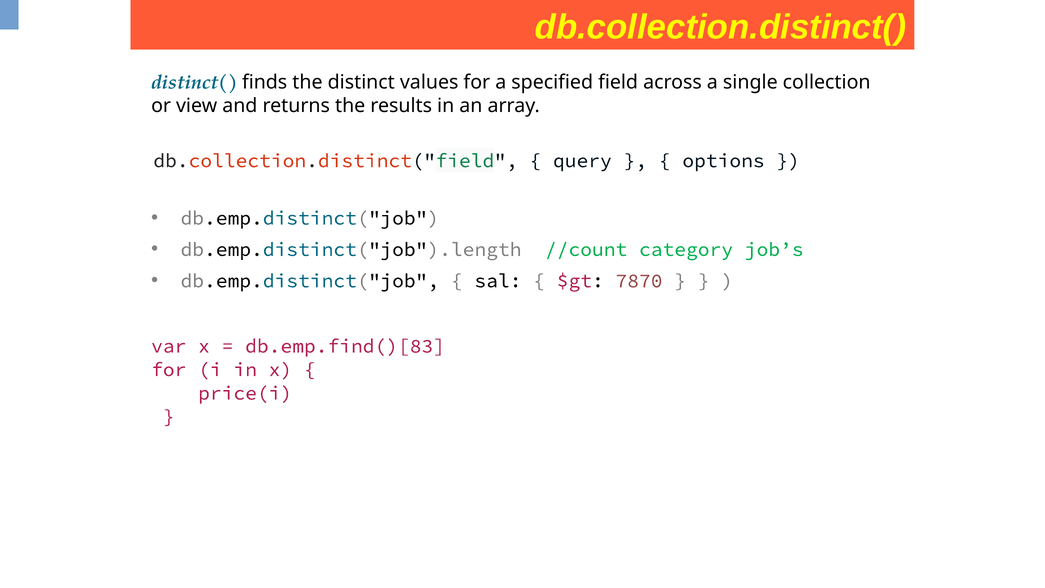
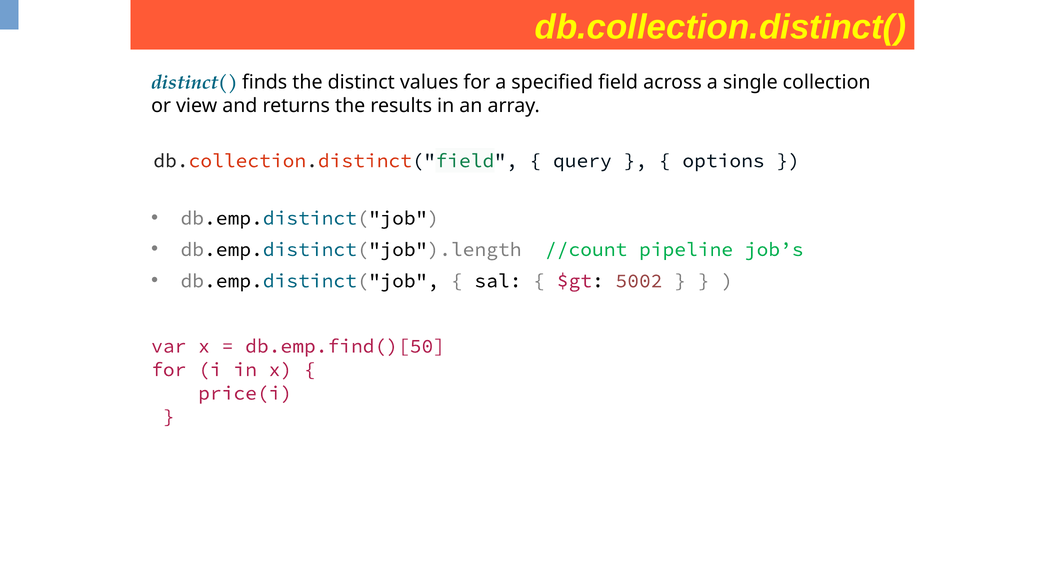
category: category -> pipeline (686, 249)
7870: 7870 -> 5002 (639, 281)
db.emp.find()[83: db.emp.find()[83 -> db.emp.find()[50 (345, 346)
